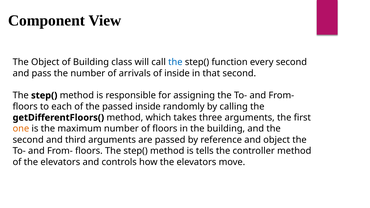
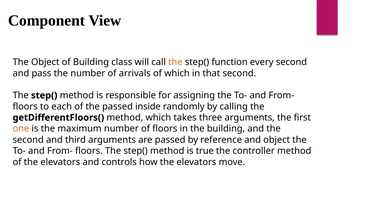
the colour: blue -> orange (175, 62)
of inside: inside -> which (177, 73)
tells: tells -> true (205, 151)
